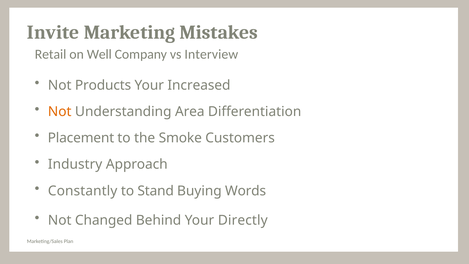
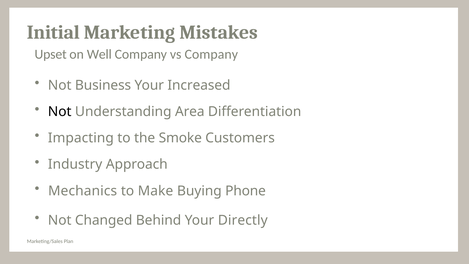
Invite: Invite -> Initial (53, 32)
Retail: Retail -> Upset (51, 54)
vs Interview: Interview -> Company (211, 54)
Products: Products -> Business (103, 85)
Not colour: orange -> black (60, 112)
Placement: Placement -> Impacting (81, 138)
Constantly: Constantly -> Mechanics (83, 191)
Stand: Stand -> Make (156, 191)
Words: Words -> Phone (246, 191)
